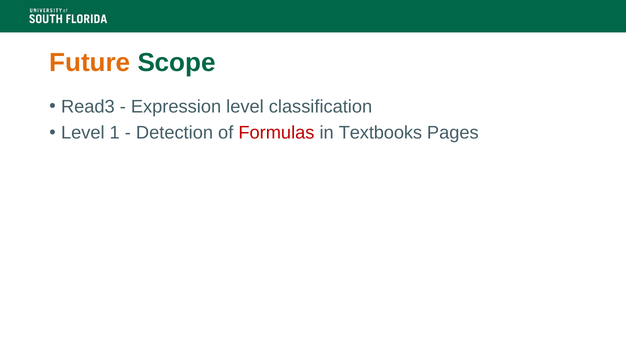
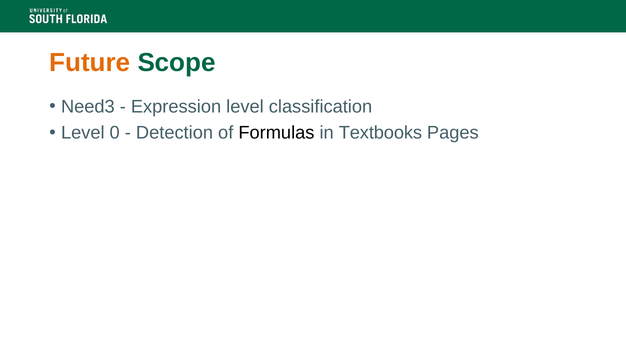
Read3: Read3 -> Need3 (88, 107)
1: 1 -> 0 (115, 133)
Formulas colour: red -> black (276, 133)
